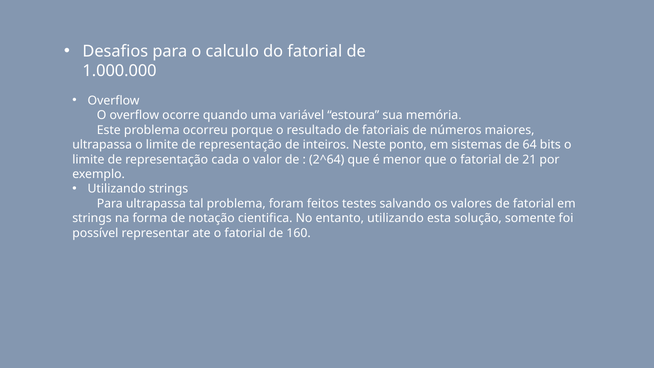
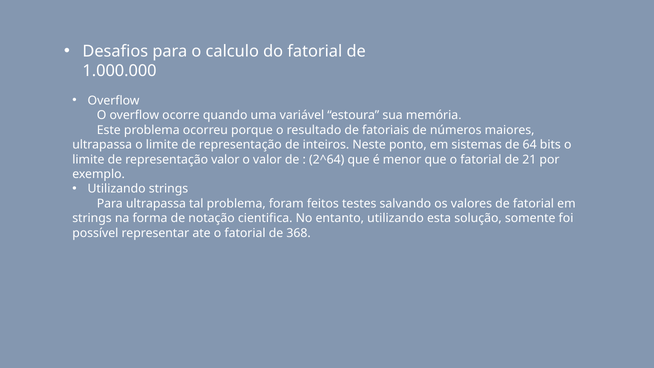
representação cada: cada -> valor (225, 159)
160: 160 -> 368 (299, 233)
